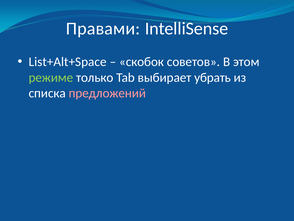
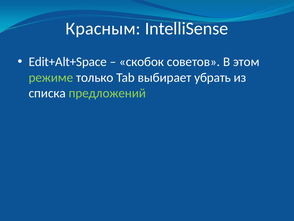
Правами: Правами -> Красным (103, 28)
List+Alt+Space: List+Alt+Space -> Edit+Alt+Space (68, 62)
предложений colour: pink -> light green (107, 93)
